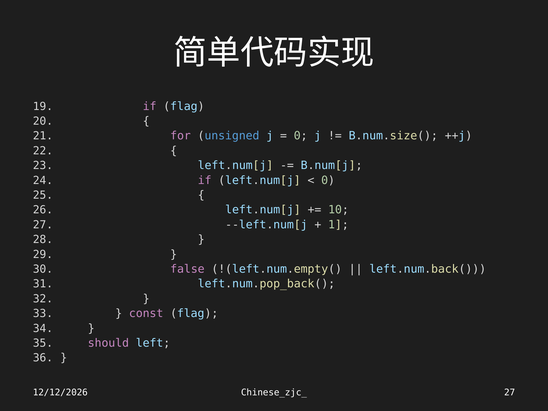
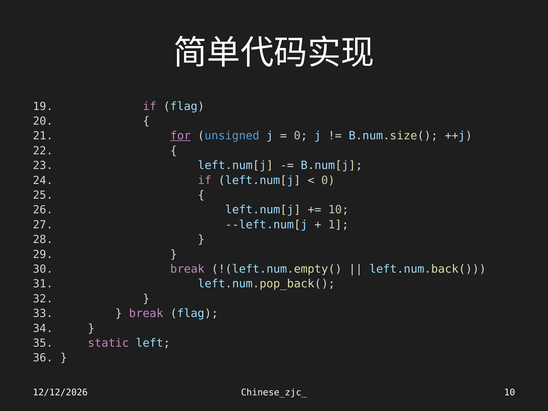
for underline: none -> present (181, 136)
false: false -> break (187, 269)
const: const -> break (146, 313)
should: should -> static (108, 343)
Chinese_zjc_ 27: 27 -> 10 (510, 392)
